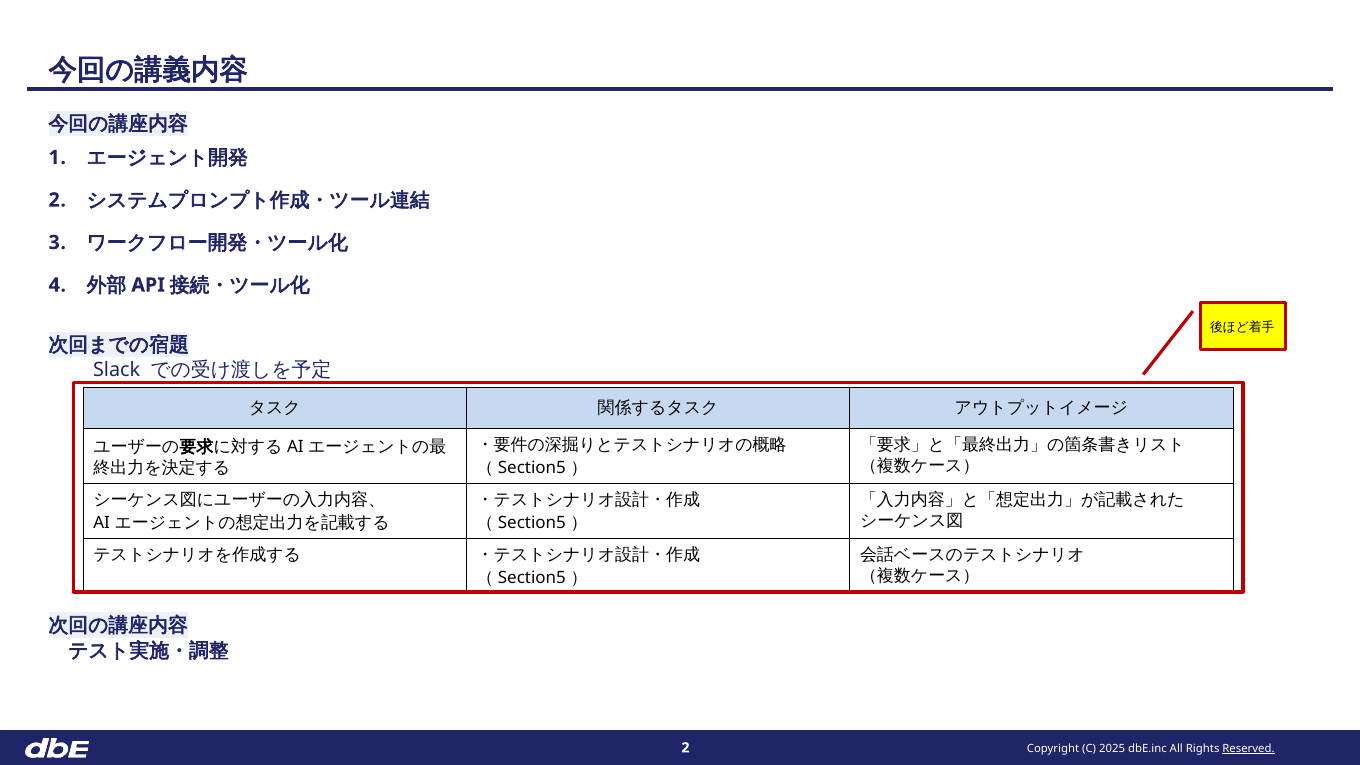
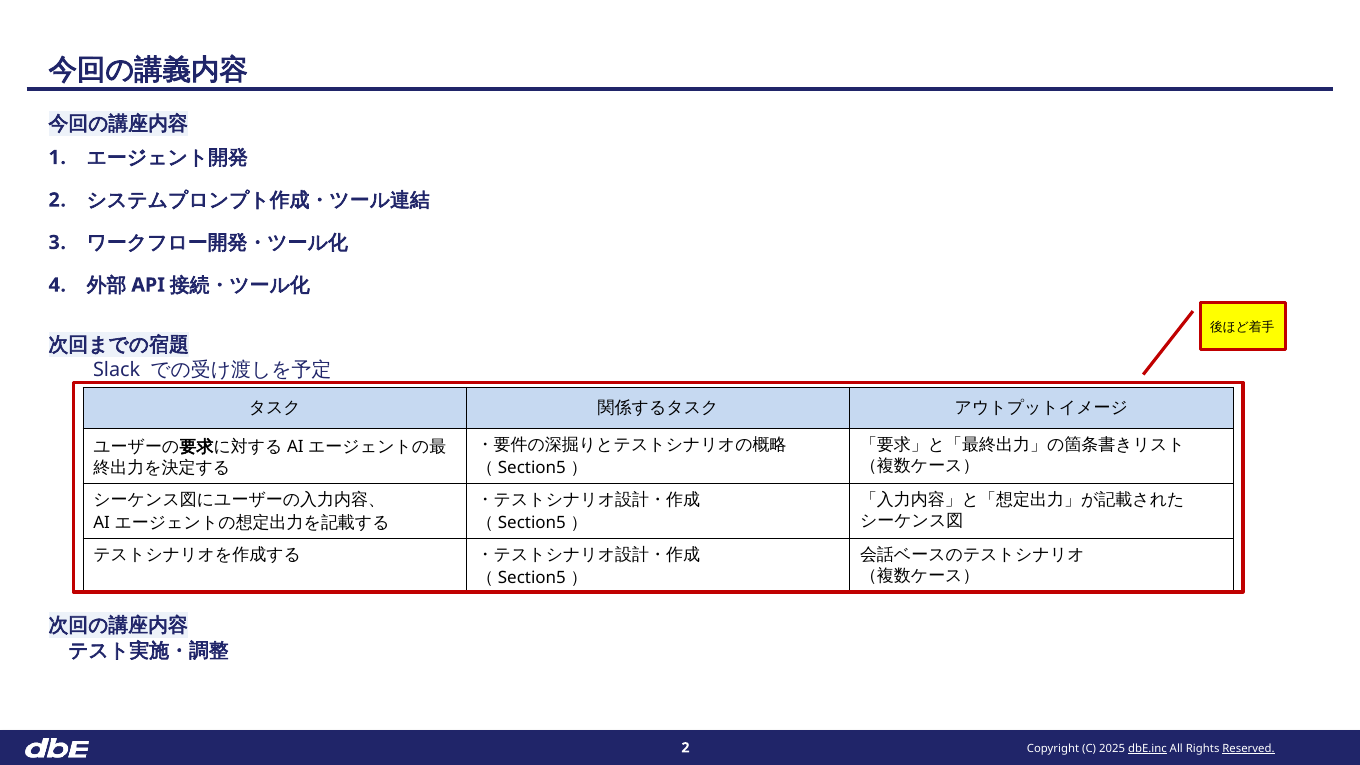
dbE.inc underline: none -> present (1147, 748)
